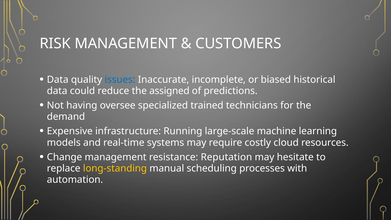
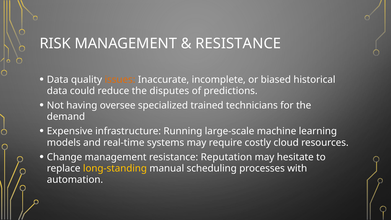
CUSTOMERS: CUSTOMERS -> RESISTANCE (238, 43)
issues colour: blue -> orange (120, 80)
assigned: assigned -> disputes (169, 91)
